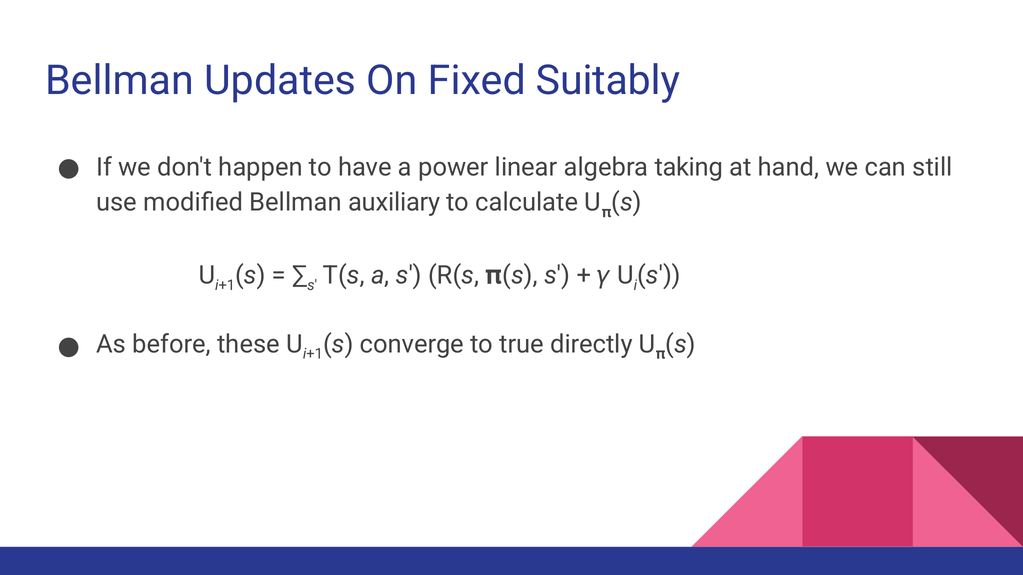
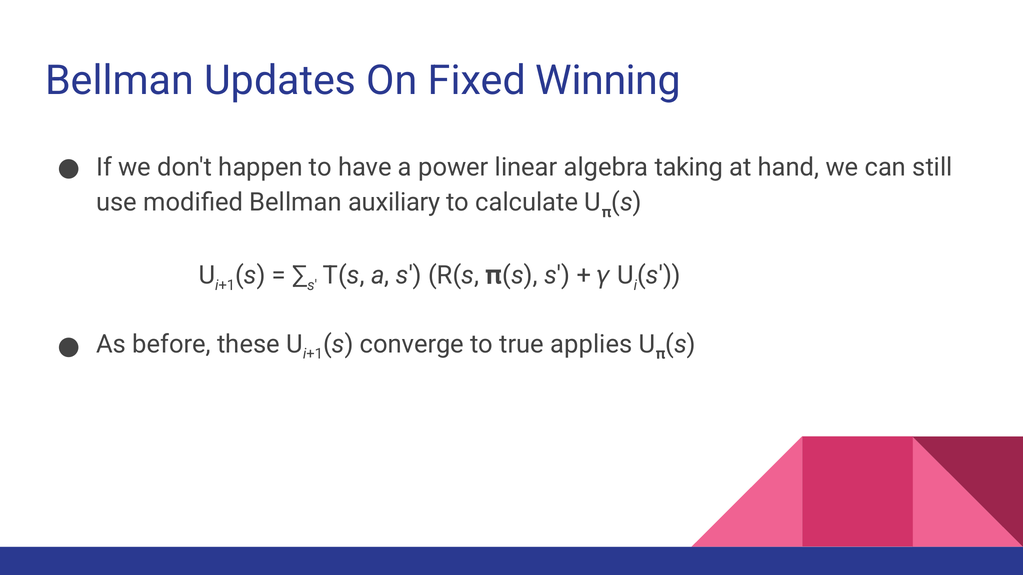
Suitably: Suitably -> Winning (608, 81)
directly: directly -> applies (591, 344)
